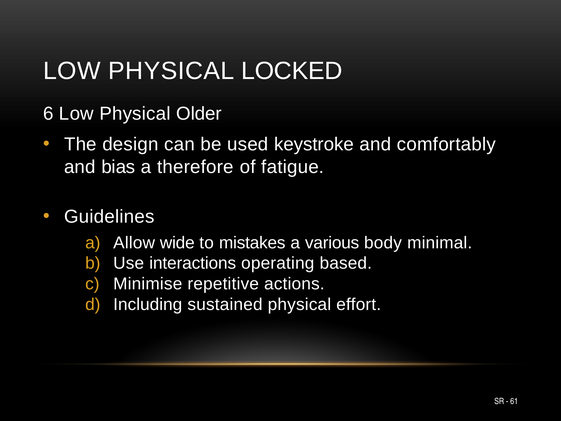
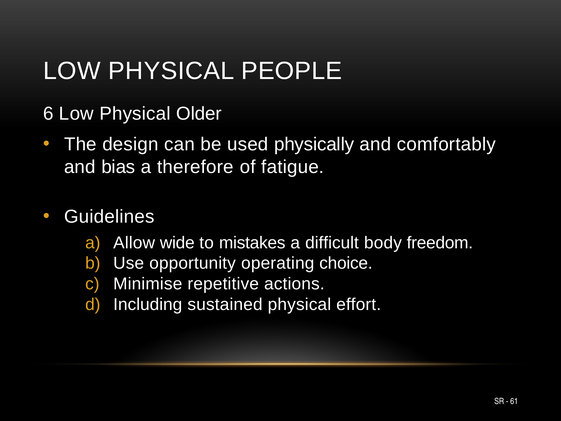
LOCKED: LOCKED -> PEOPLE (292, 71)
keystroke: keystroke -> physically (314, 144)
various: various -> difficult (332, 243)
minimal: minimal -> freedom (440, 243)
interactions: interactions -> opportunity (193, 263)
based: based -> choice (346, 263)
